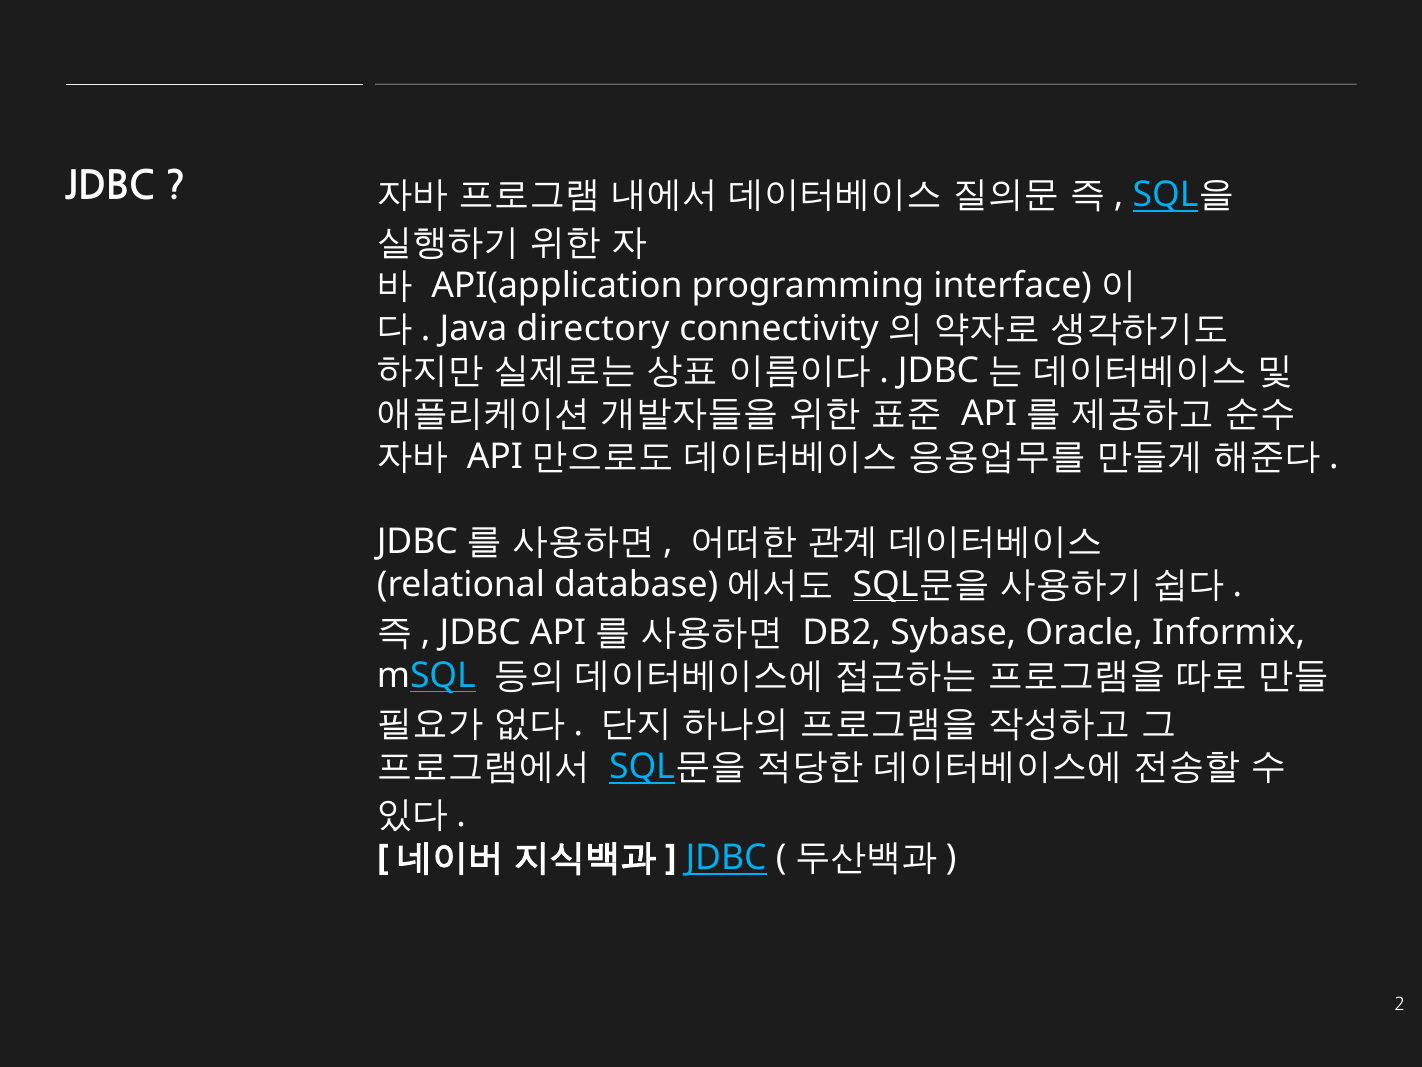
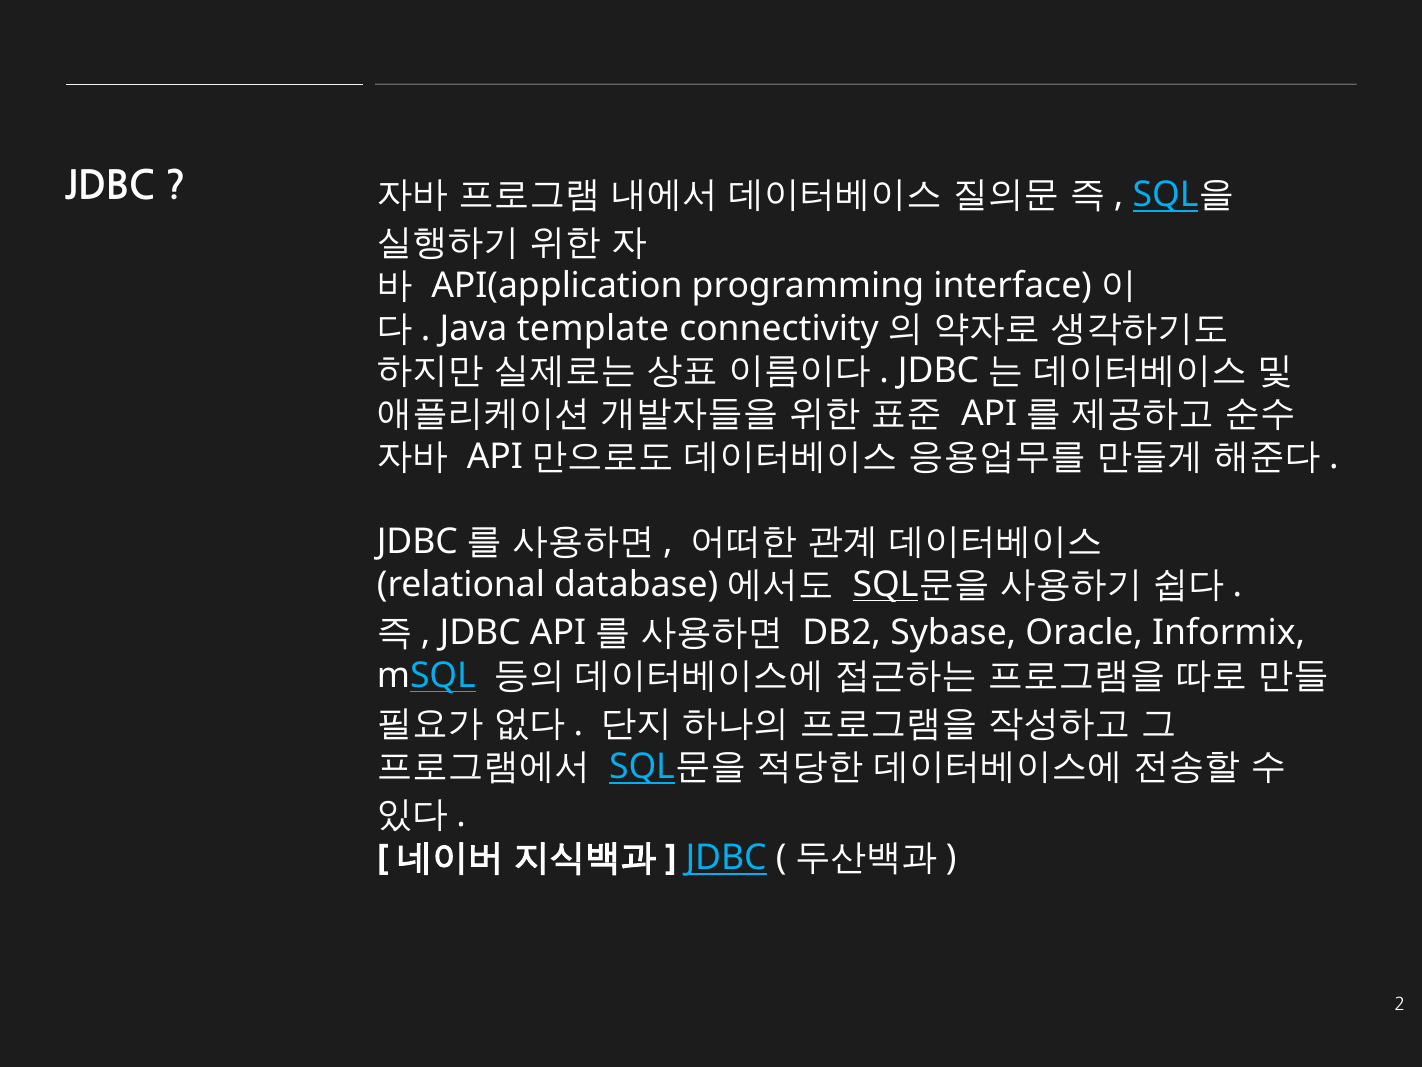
directory: directory -> template (593, 328)
